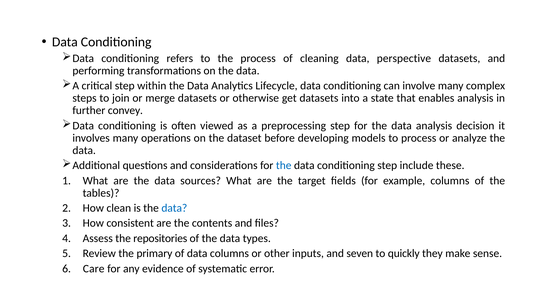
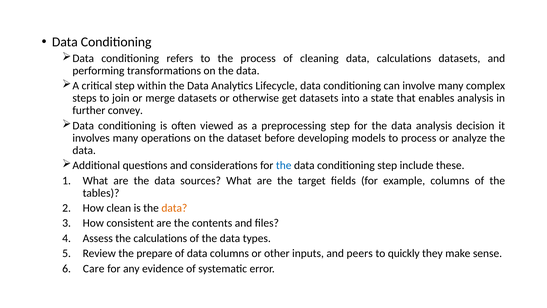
data perspective: perspective -> calculations (404, 58)
data colour: blue -> orange (174, 208)
the repositories: repositories -> calculations (160, 238)
primary: primary -> prepare (154, 253)
seven: seven -> peers (360, 253)
